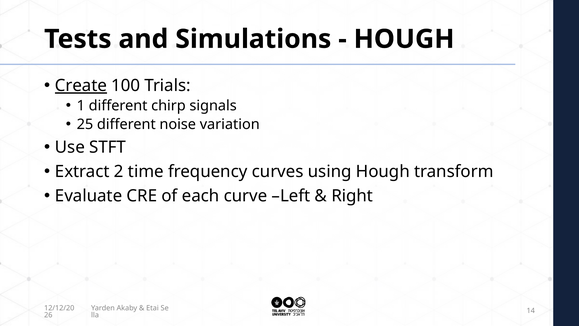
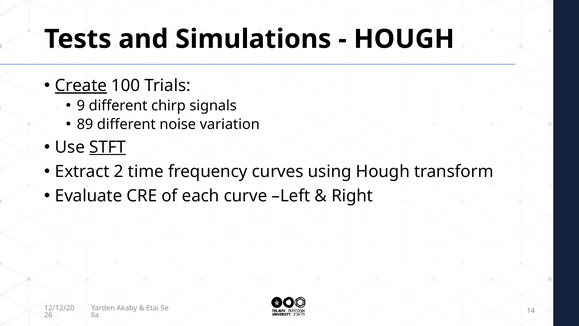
1: 1 -> 9 (81, 106)
25: 25 -> 89 (85, 124)
STFT underline: none -> present (108, 147)
